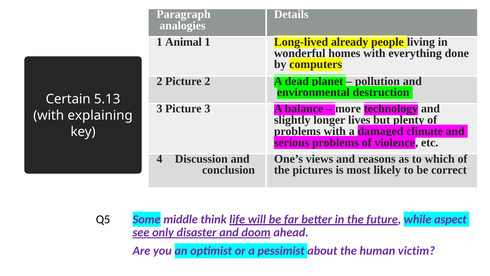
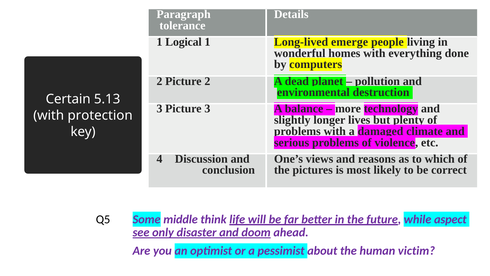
analogies: analogies -> tolerance (182, 26)
Animal: Animal -> Logical (184, 42)
already: already -> emerge (350, 42)
explaining: explaining -> protection (100, 115)
